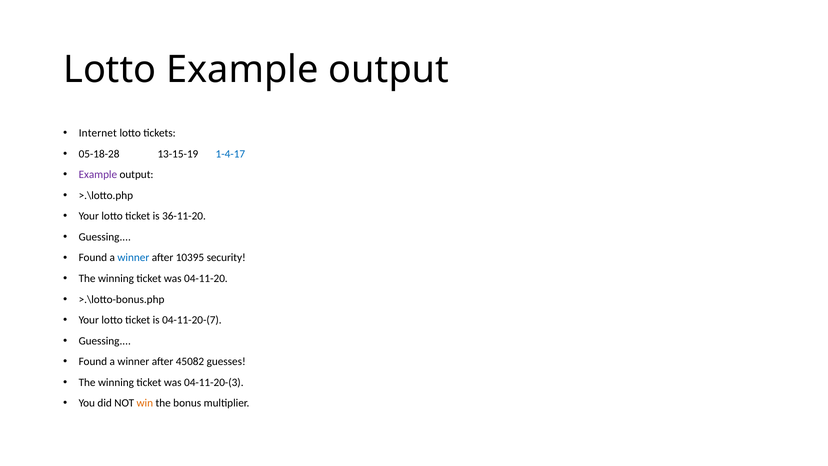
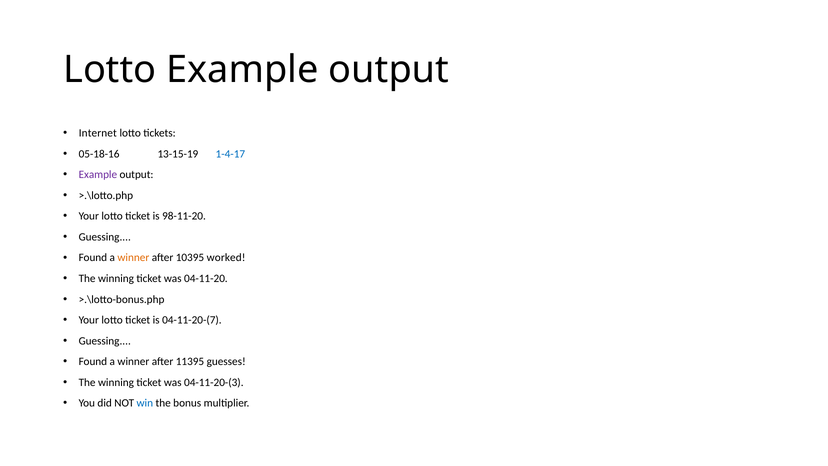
05-18-28: 05-18-28 -> 05-18-16 (99, 154)
36-11-20: 36-11-20 -> 98-11-20 (184, 216)
winner colour: blue -> orange (133, 258)
security: security -> worked (226, 258)
45082: 45082 -> 11395 (190, 361)
win colour: orange -> blue (145, 403)
